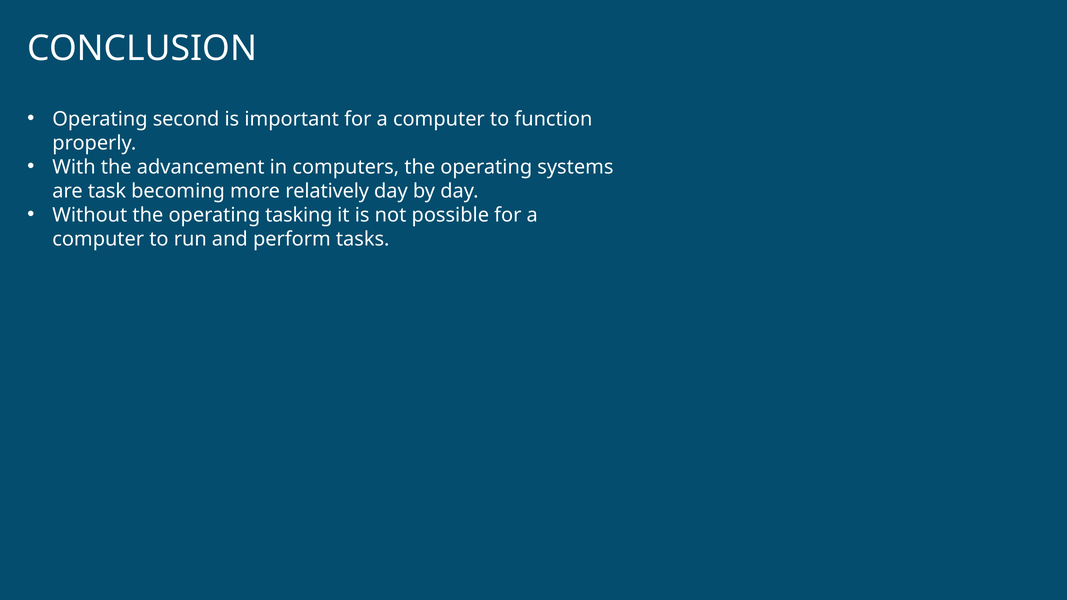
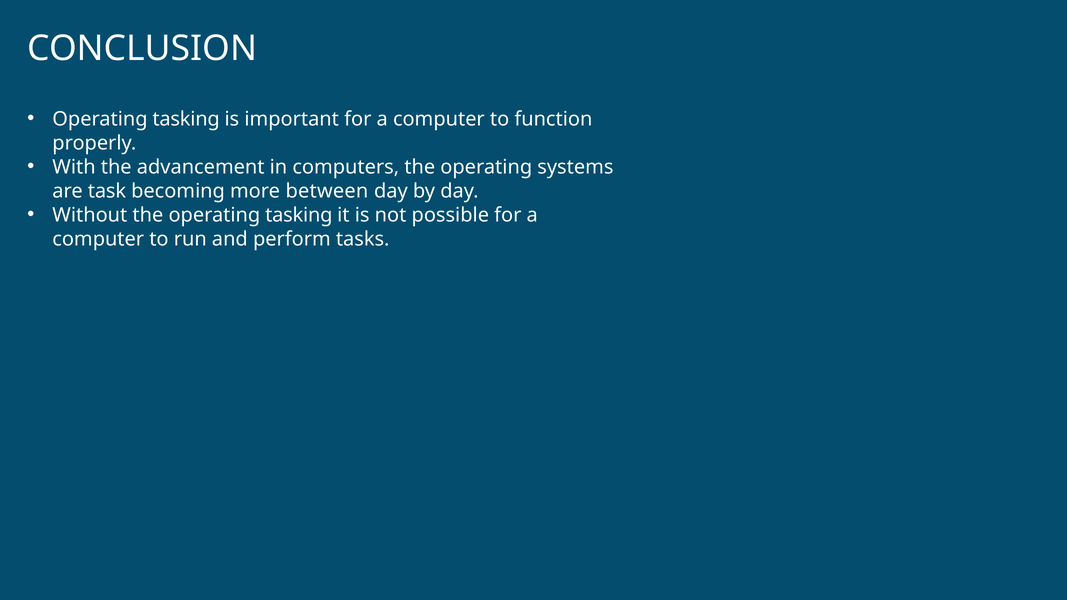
second: second -> tasking (186, 119)
relatively: relatively -> between (327, 191)
